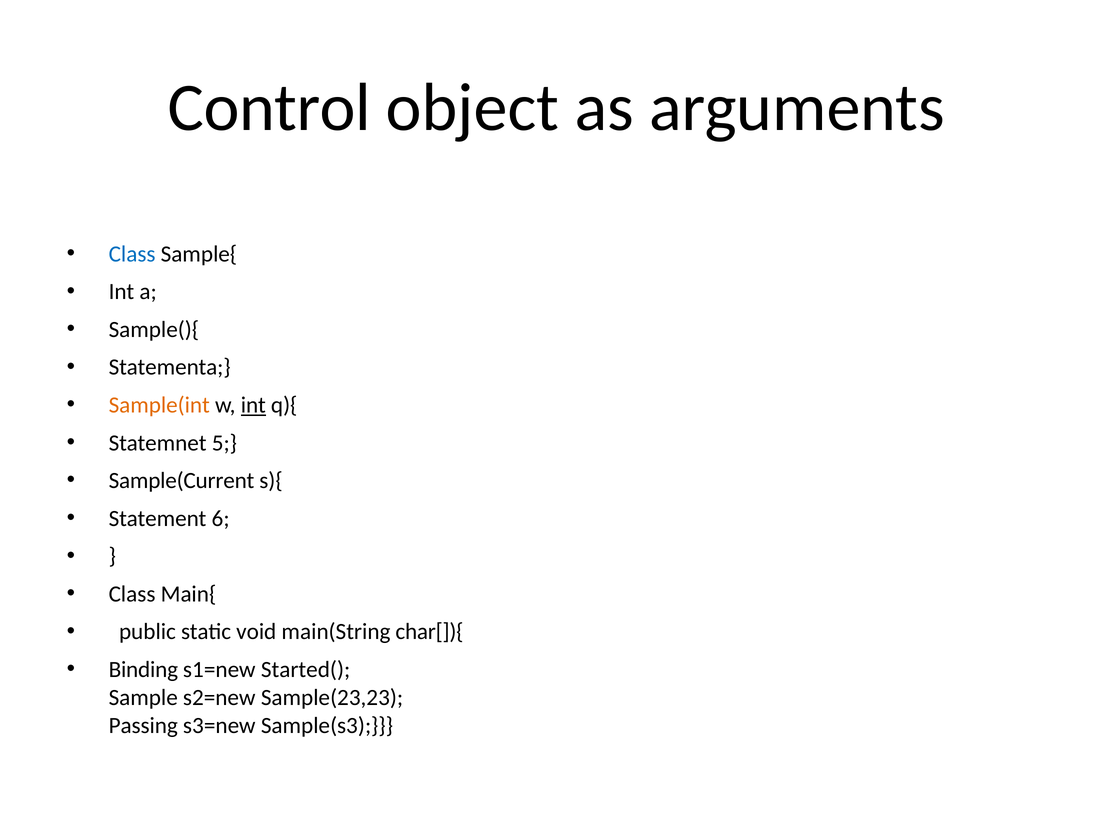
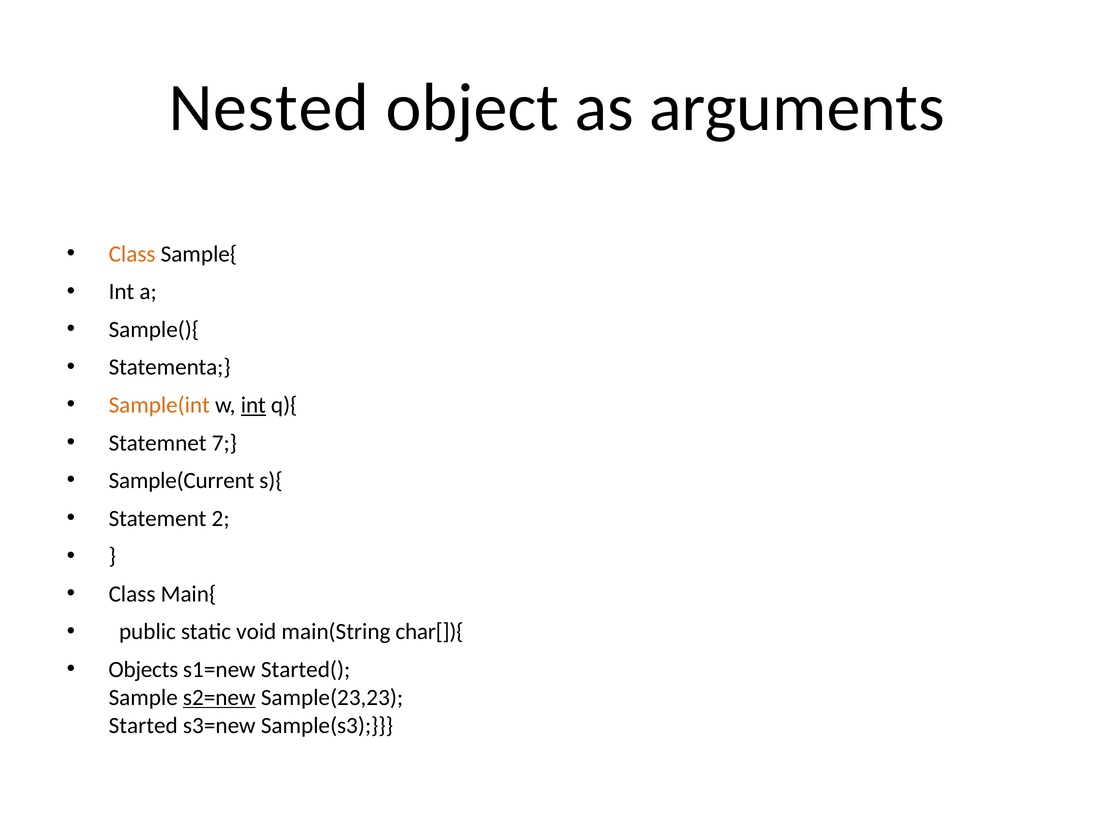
Control: Control -> Nested (269, 108)
Class colour: blue -> orange (132, 254)
5: 5 -> 7 (224, 443)
6: 6 -> 2 (221, 518)
Binding: Binding -> Objects (143, 669)
s2=new underline: none -> present (219, 697)
Passing: Passing -> Started (143, 725)
